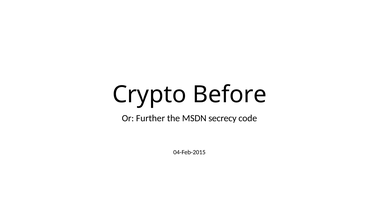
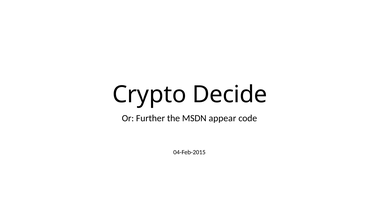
Before: Before -> Decide (230, 95)
secrecy: secrecy -> appear (222, 118)
